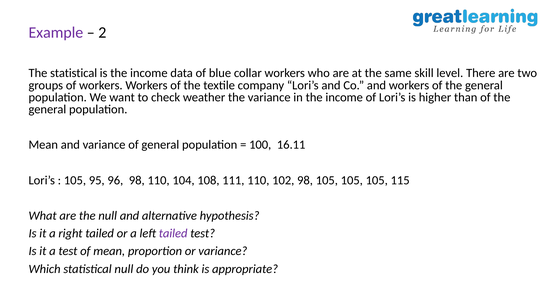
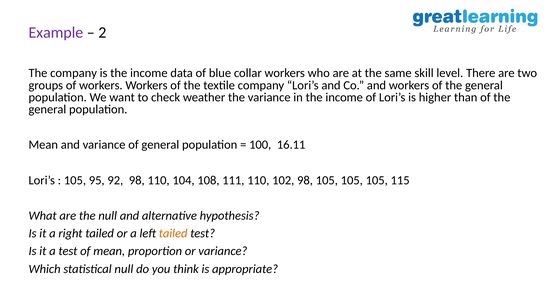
The statistical: statistical -> company (74, 73)
96: 96 -> 92 (115, 180)
tailed colour: purple -> orange (173, 233)
